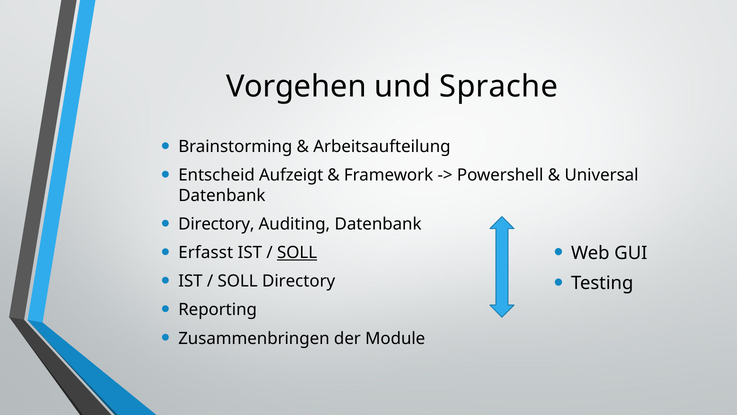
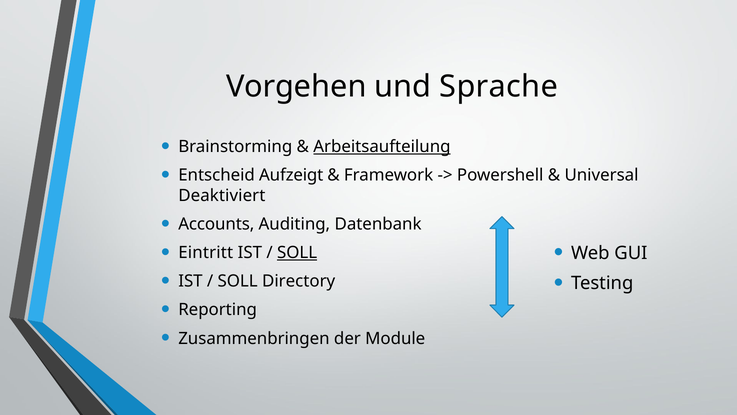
Arbeitsaufteilung underline: none -> present (382, 147)
Datenbank: Datenbank -> Deaktiviert (222, 195)
Directory: Directory -> Accounts (216, 224)
Erfasst: Erfasst -> Eintritt (206, 252)
